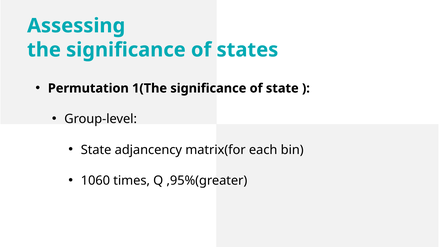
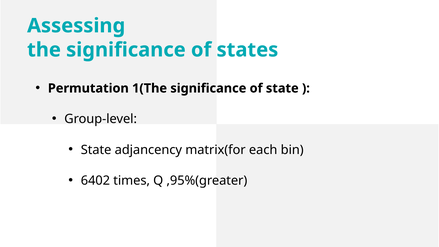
1060: 1060 -> 6402 (95, 181)
